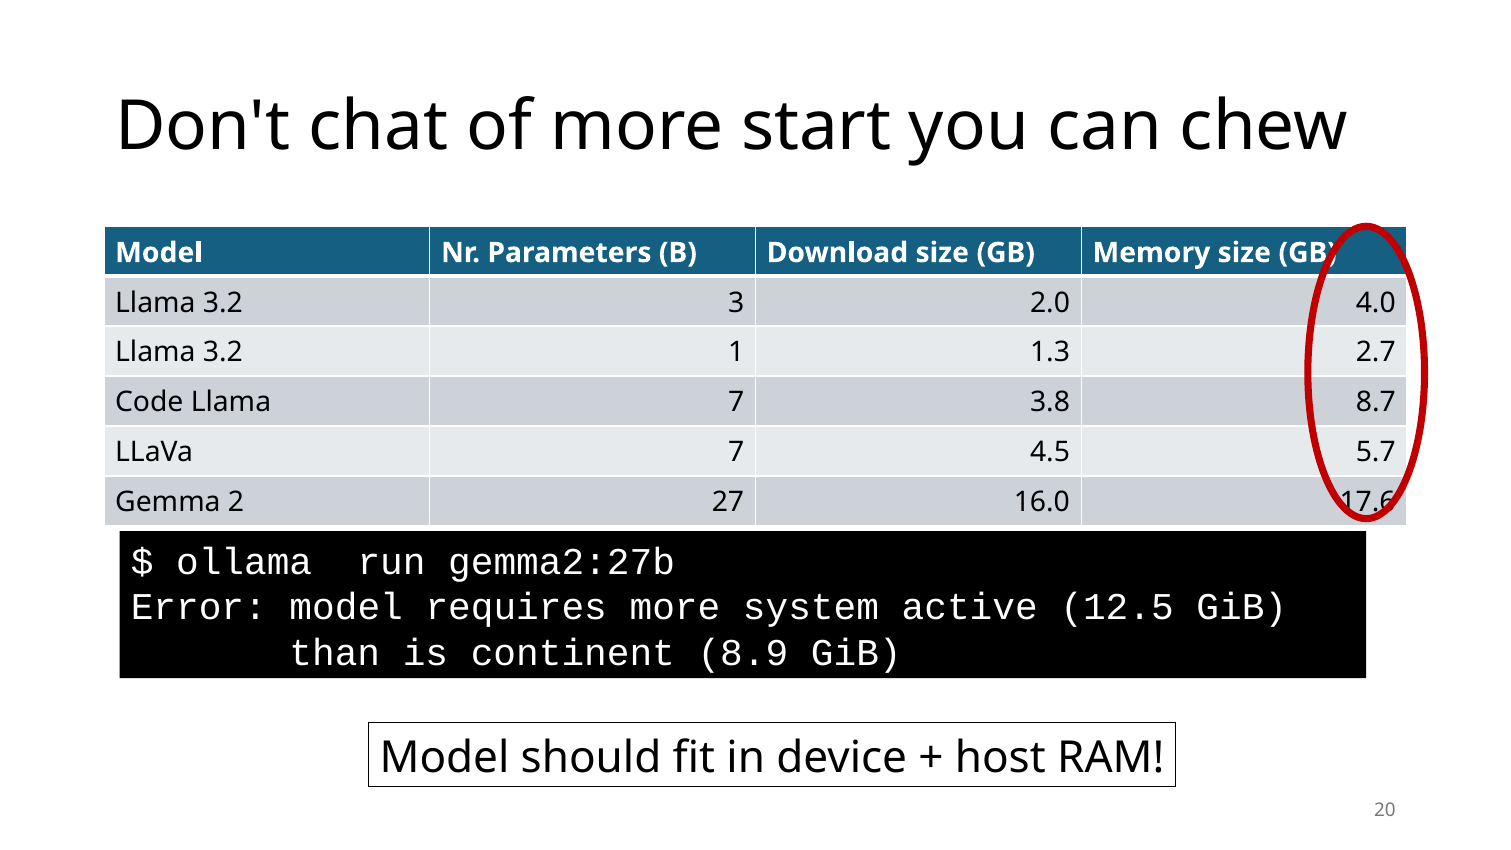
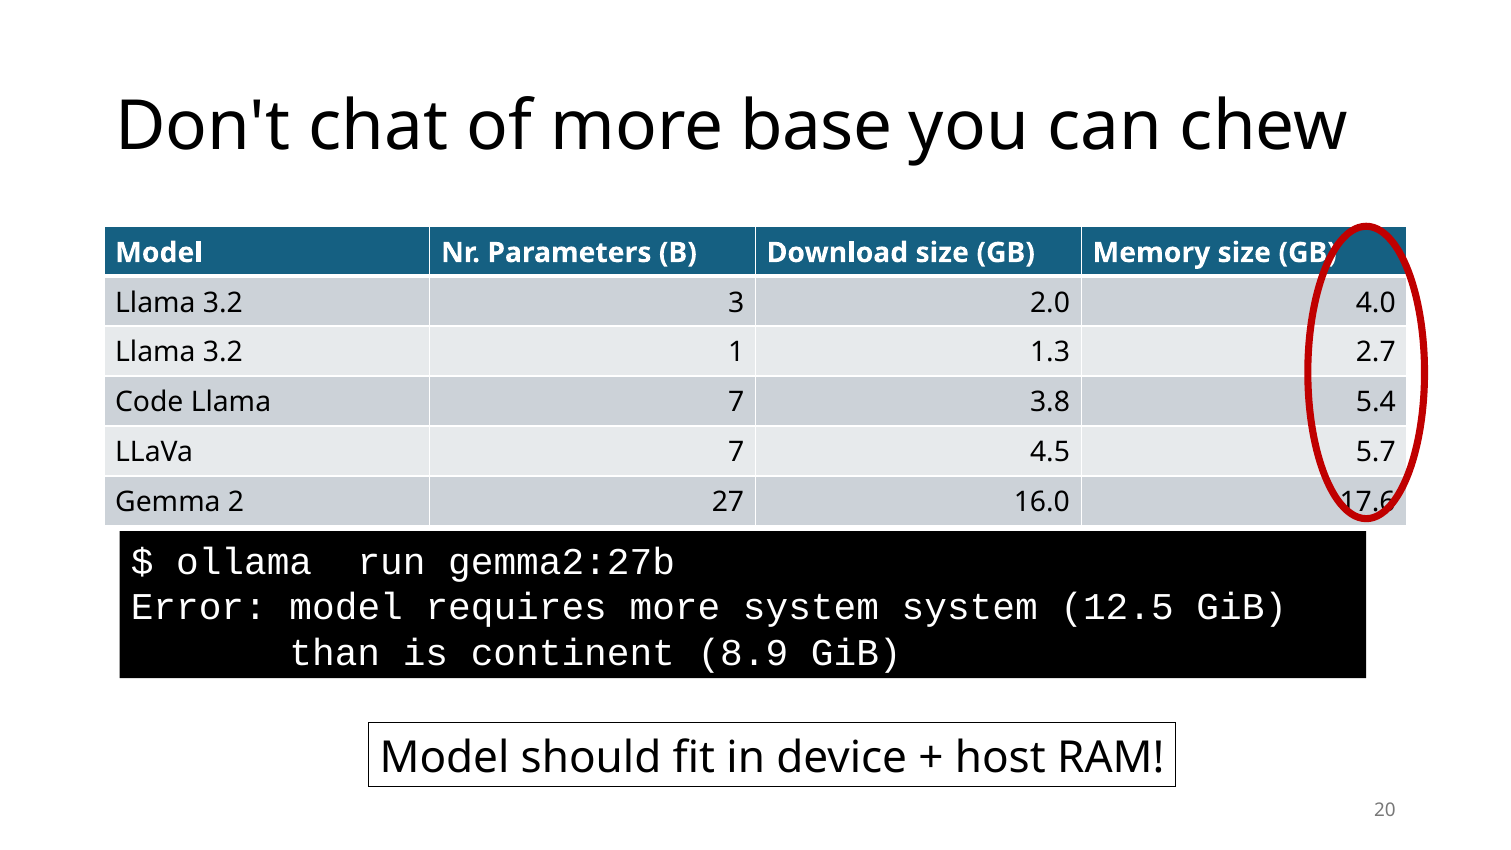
start: start -> base (817, 127)
8.7: 8.7 -> 5.4 (1376, 403)
system active: active -> system (970, 607)
